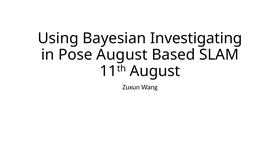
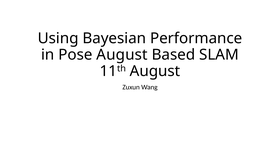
Investigating: Investigating -> Performance (196, 39)
